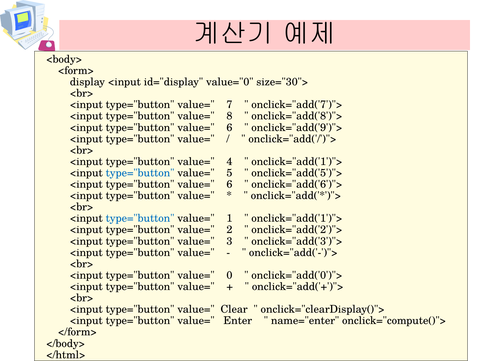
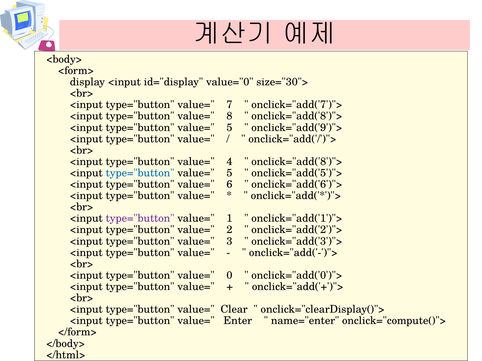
6: 6 -> 5 (229, 128)
onclick="add('1')">: onclick="add('1')"> -> onclick="add('8')"> (297, 162)
type="button colour: blue -> purple (140, 219)
